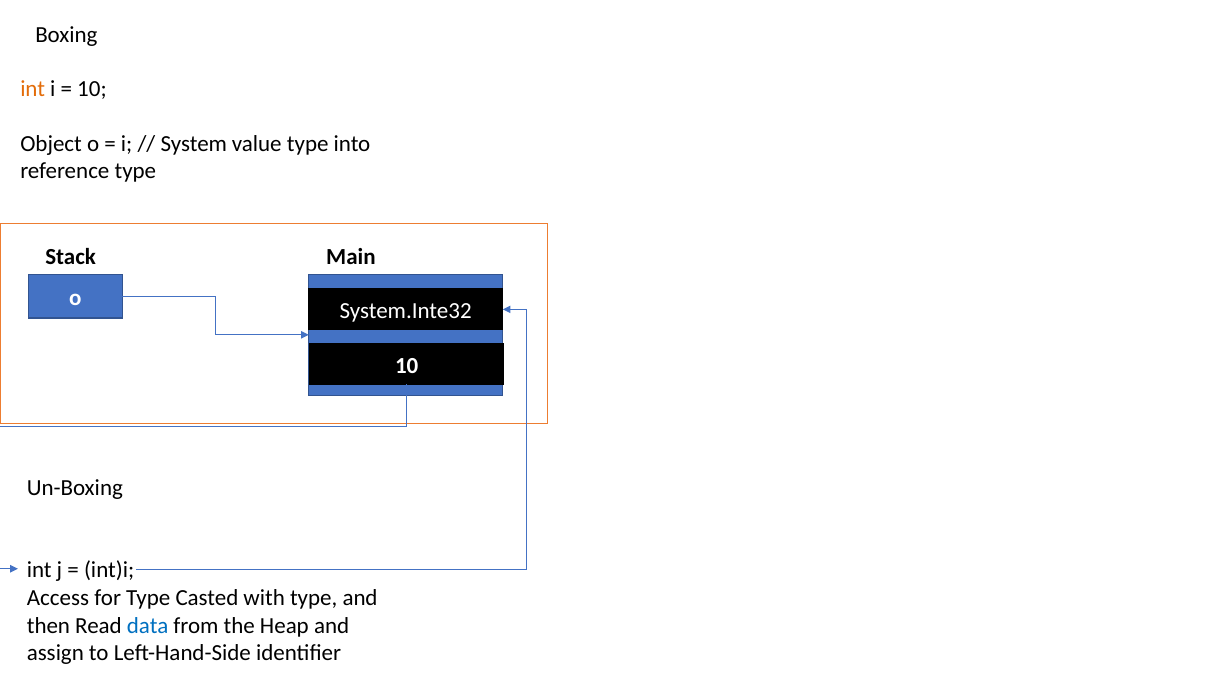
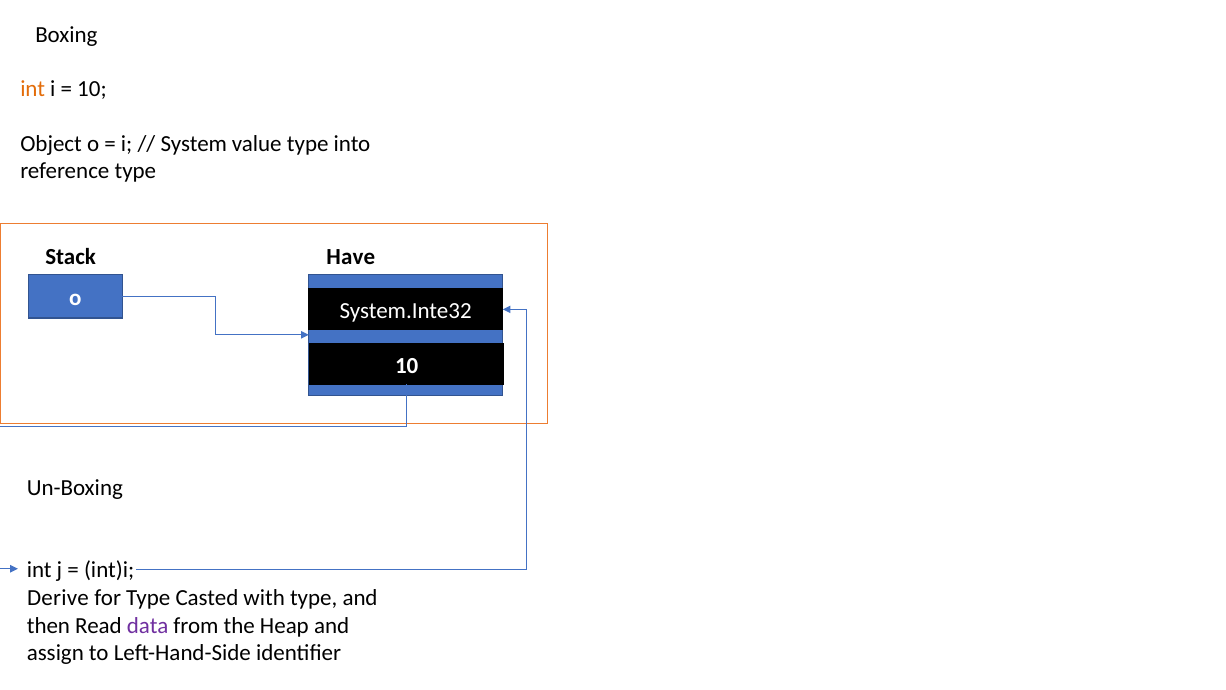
Main: Main -> Have (351, 257)
Access: Access -> Derive (58, 598)
data colour: blue -> purple (148, 625)
